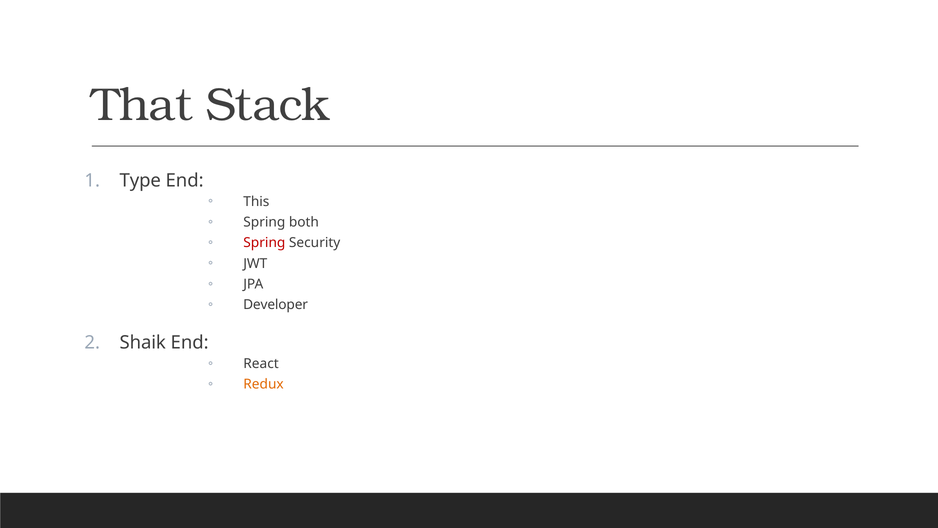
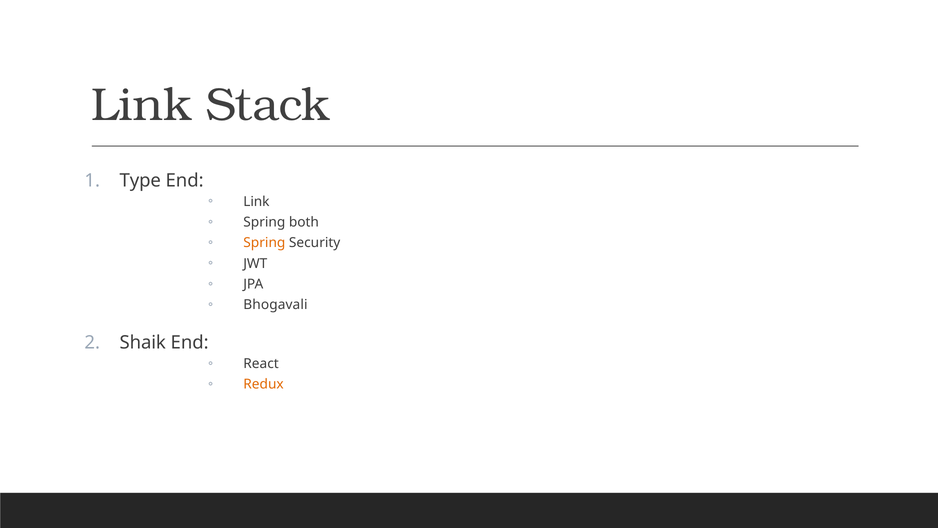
That: That -> Link (142, 105)
This: This -> Link (256, 201)
Spring colour: red -> orange (264, 243)
Developer: Developer -> Bhogavali (275, 305)
